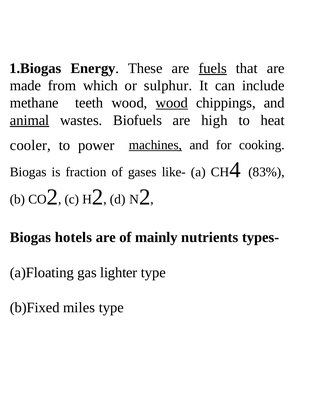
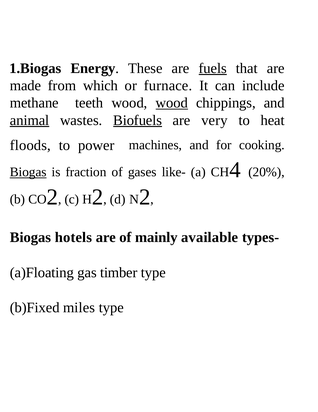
sulphur: sulphur -> furnace (168, 85)
Biofuels underline: none -> present (138, 120)
high: high -> very (214, 120)
cooler: cooler -> floods (30, 145)
machines underline: present -> none (155, 145)
Biogas underline: none -> present (28, 172)
83%: 83% -> 20% (266, 172)
nutrients: nutrients -> available (210, 237)
lighter: lighter -> timber (119, 272)
